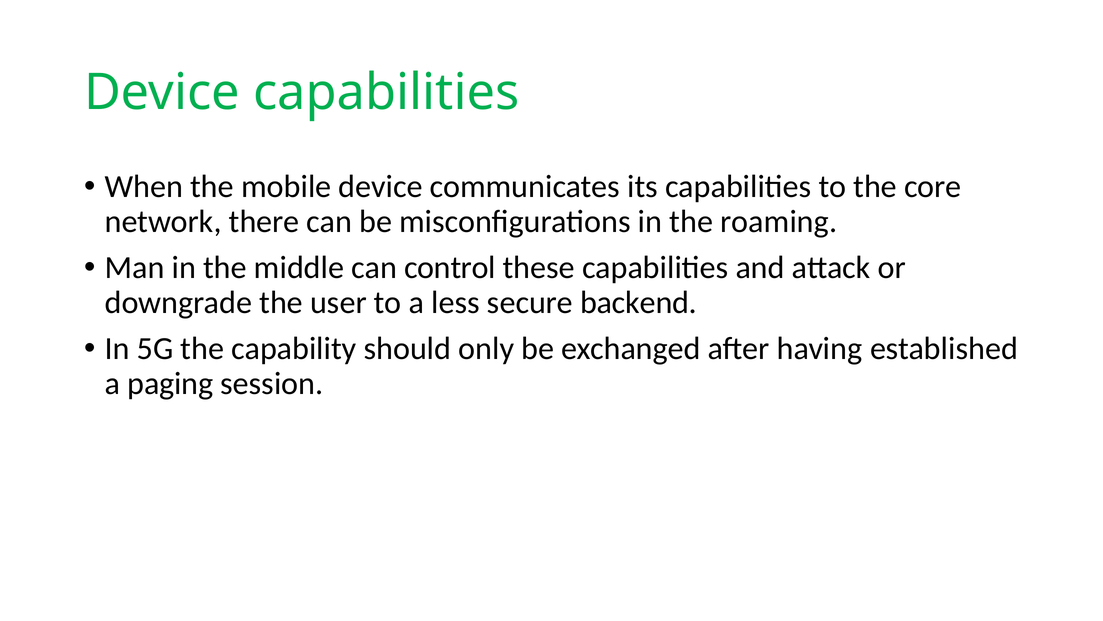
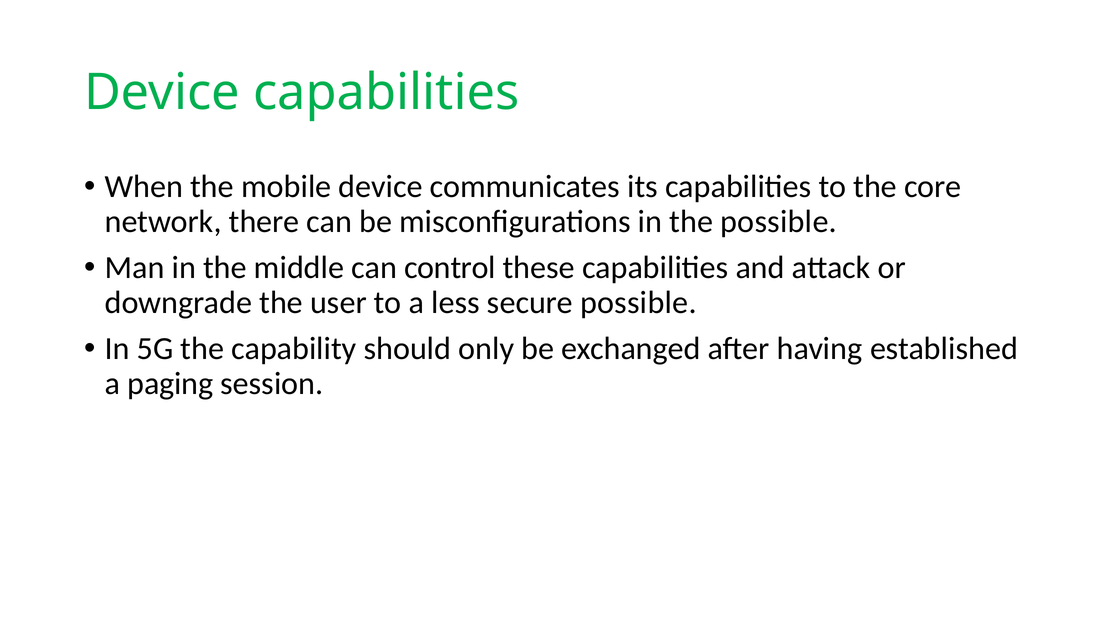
the roaming: roaming -> possible (779, 221)
secure backend: backend -> possible (638, 302)
